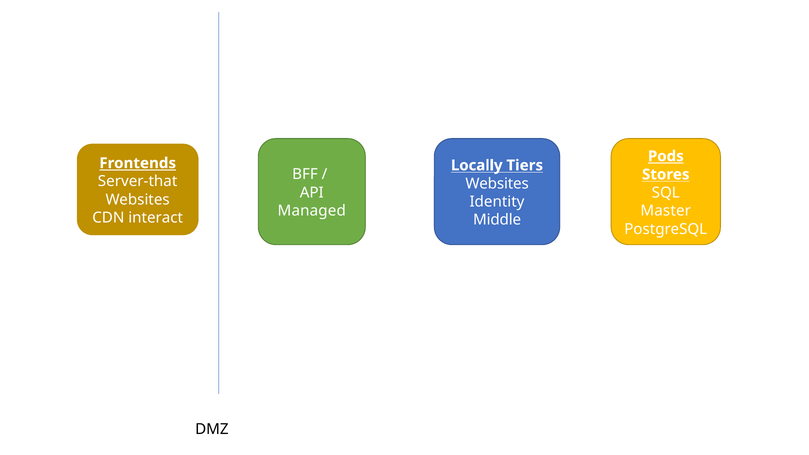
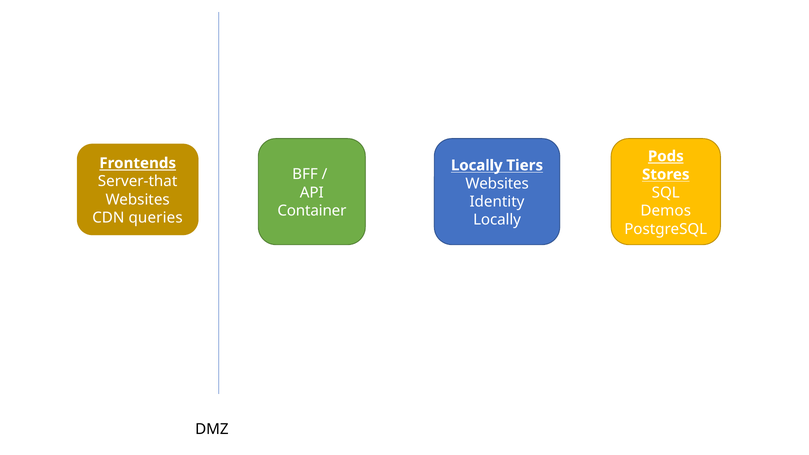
Managed: Managed -> Container (312, 211)
Master: Master -> Demos (666, 211)
interact: interact -> queries (156, 218)
Middle: Middle -> Locally (497, 220)
